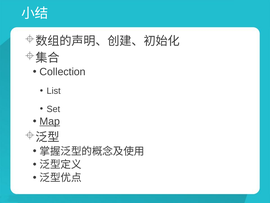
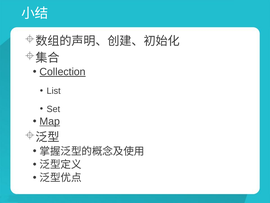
Collection underline: none -> present (63, 72)
